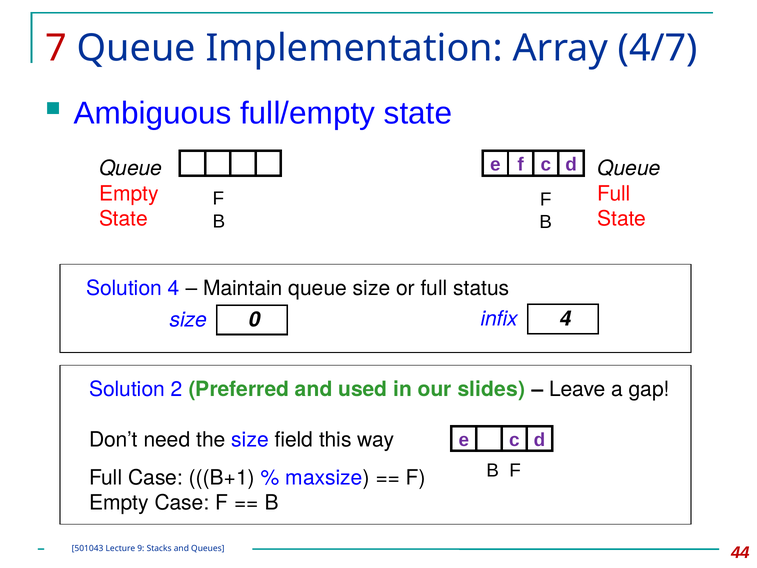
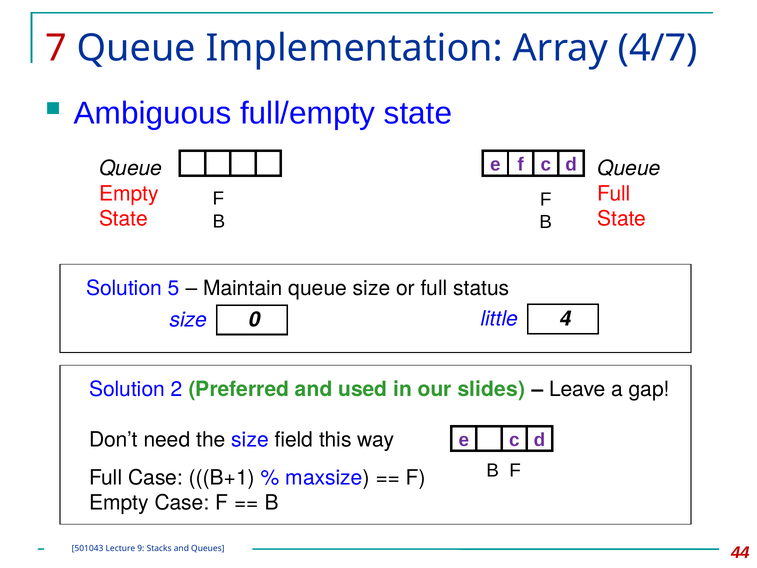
Solution 4: 4 -> 5 (174, 288)
infix: infix -> little (499, 319)
